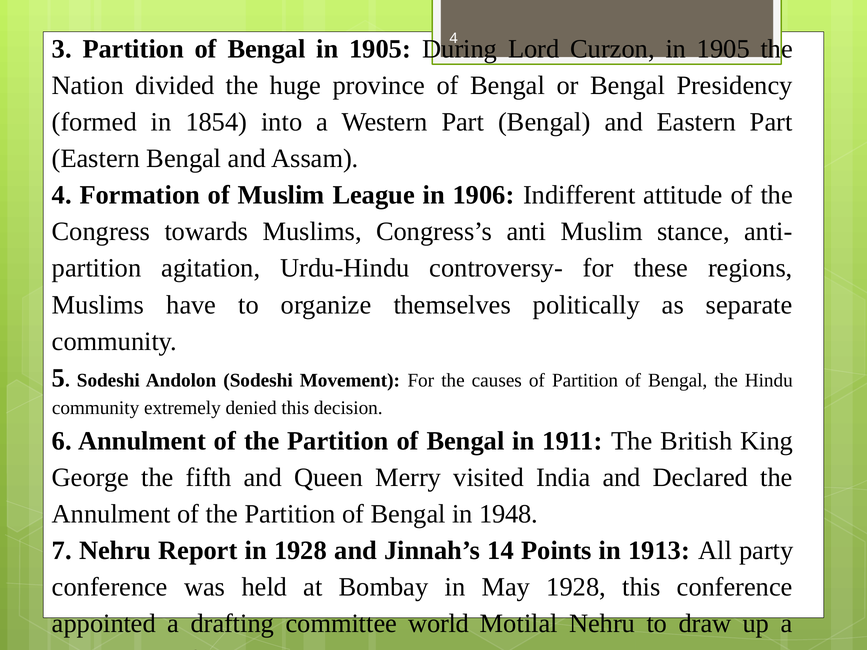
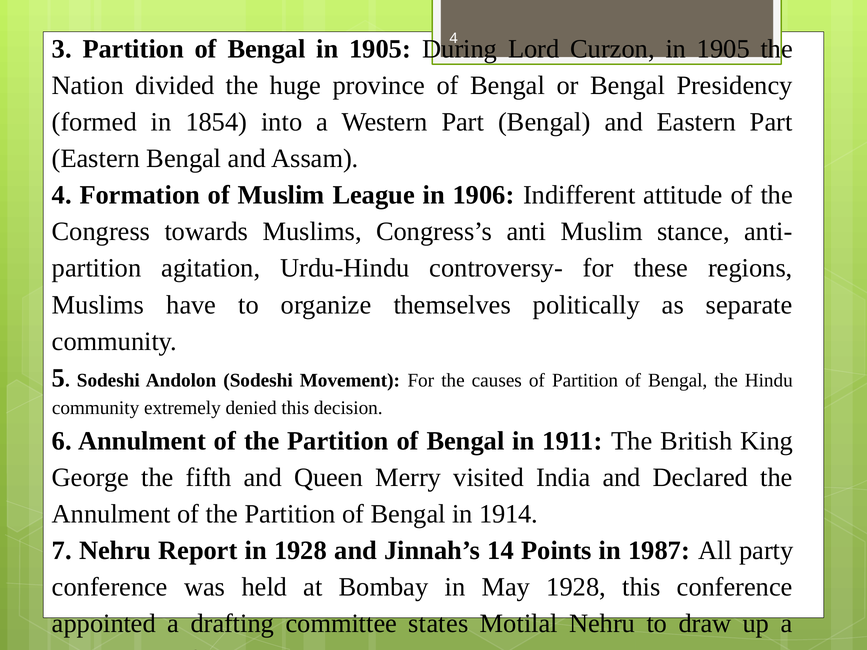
1948: 1948 -> 1914 (509, 514)
1913: 1913 -> 1987 (659, 551)
world: world -> states (438, 624)
